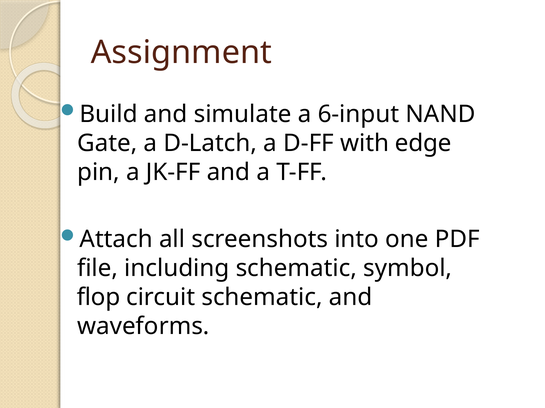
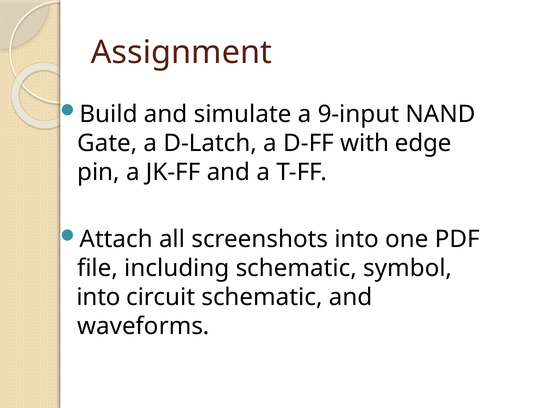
6-input: 6-input -> 9-input (358, 114)
flop: flop -> into (99, 298)
